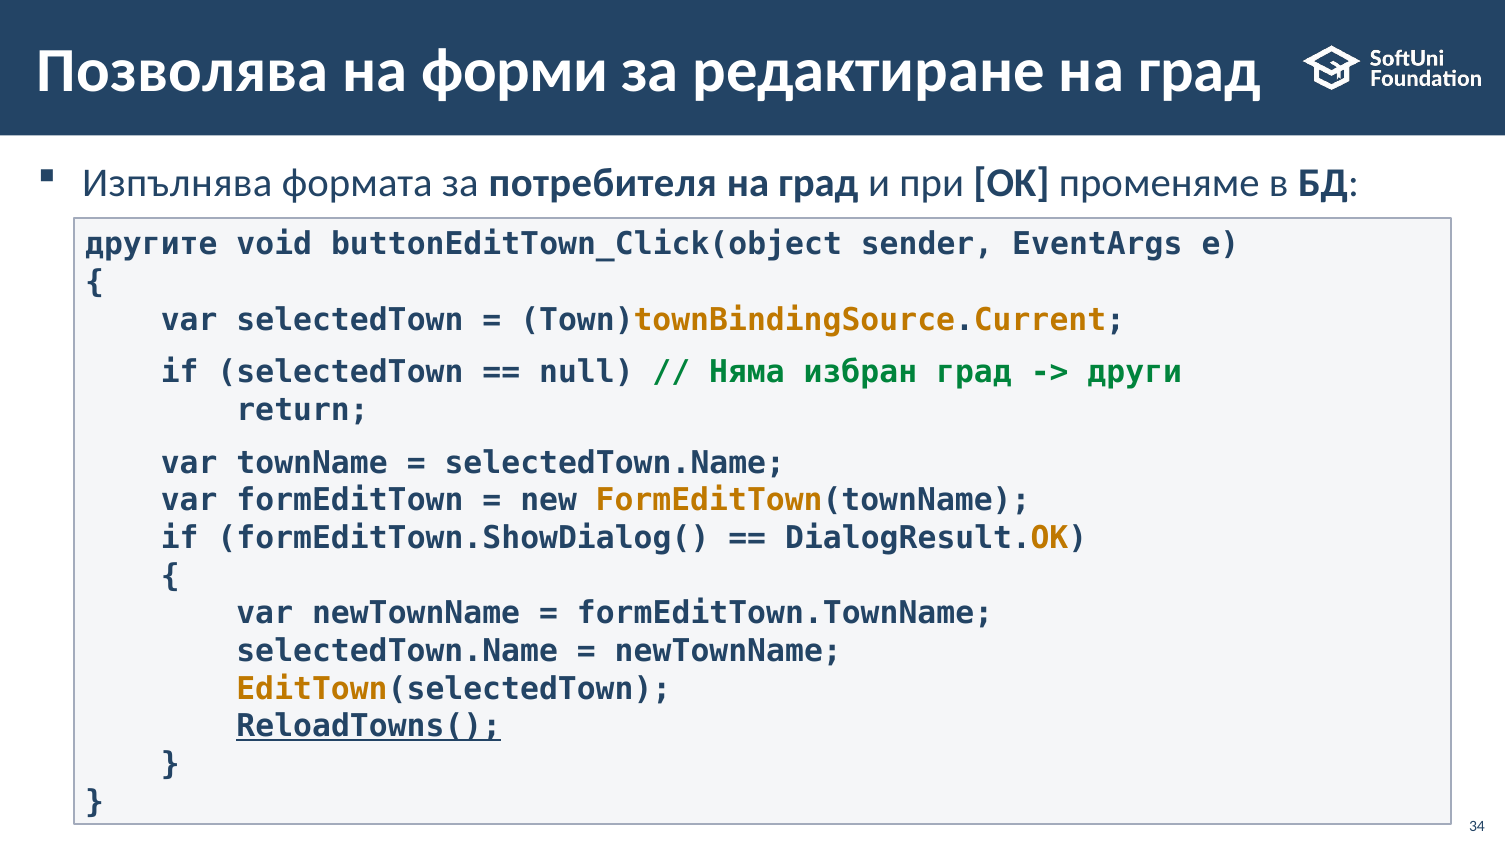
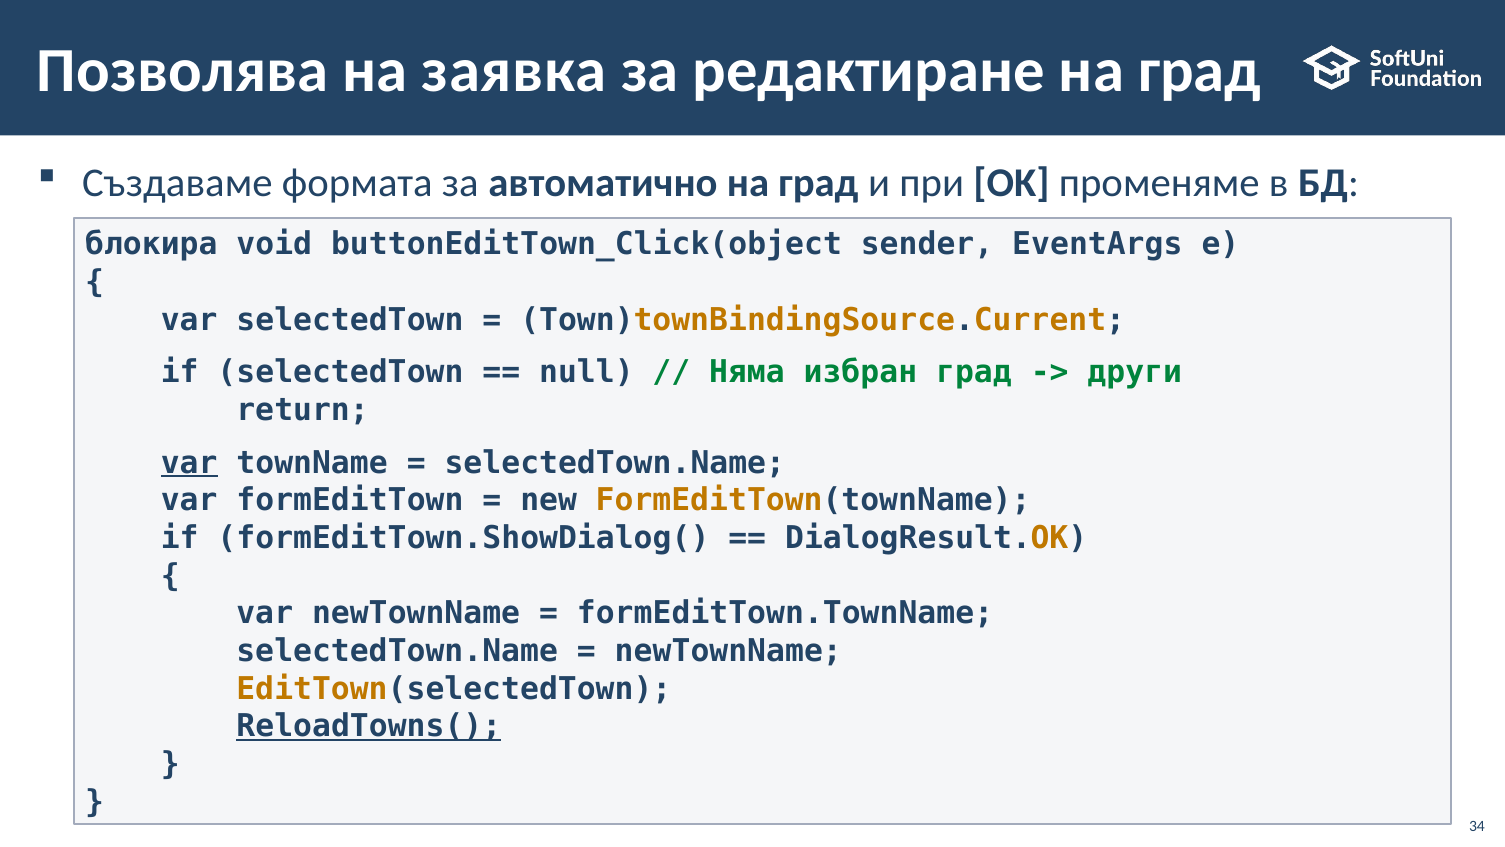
форми: форми -> заявка (514, 71)
Изпълнява: Изпълнява -> Създаваме (177, 183)
потребителя: потребителя -> автоматично (603, 183)
другите: другите -> блокира (151, 244)
var underline: none -> present (189, 463)
